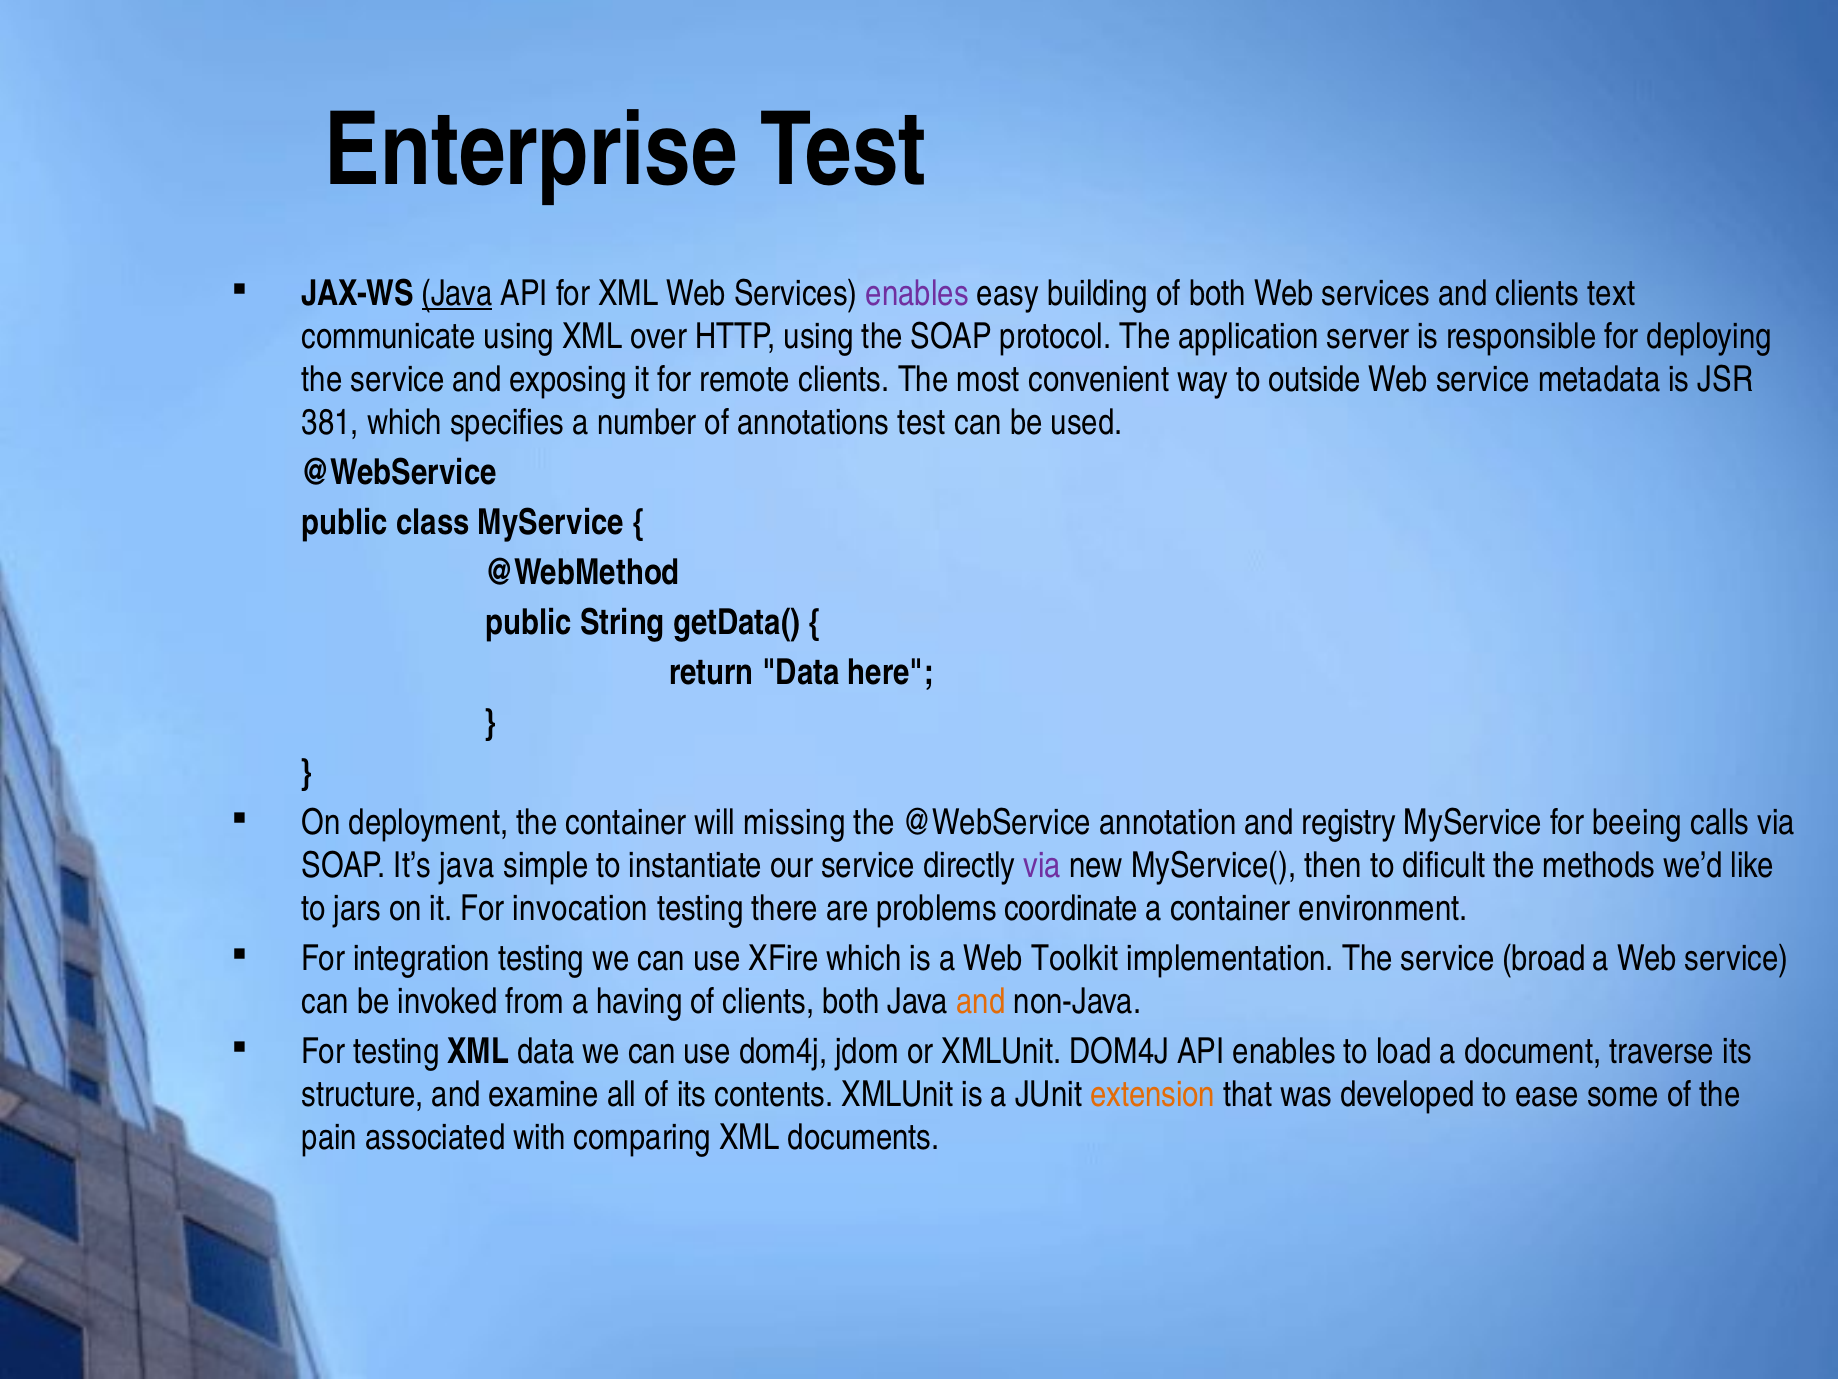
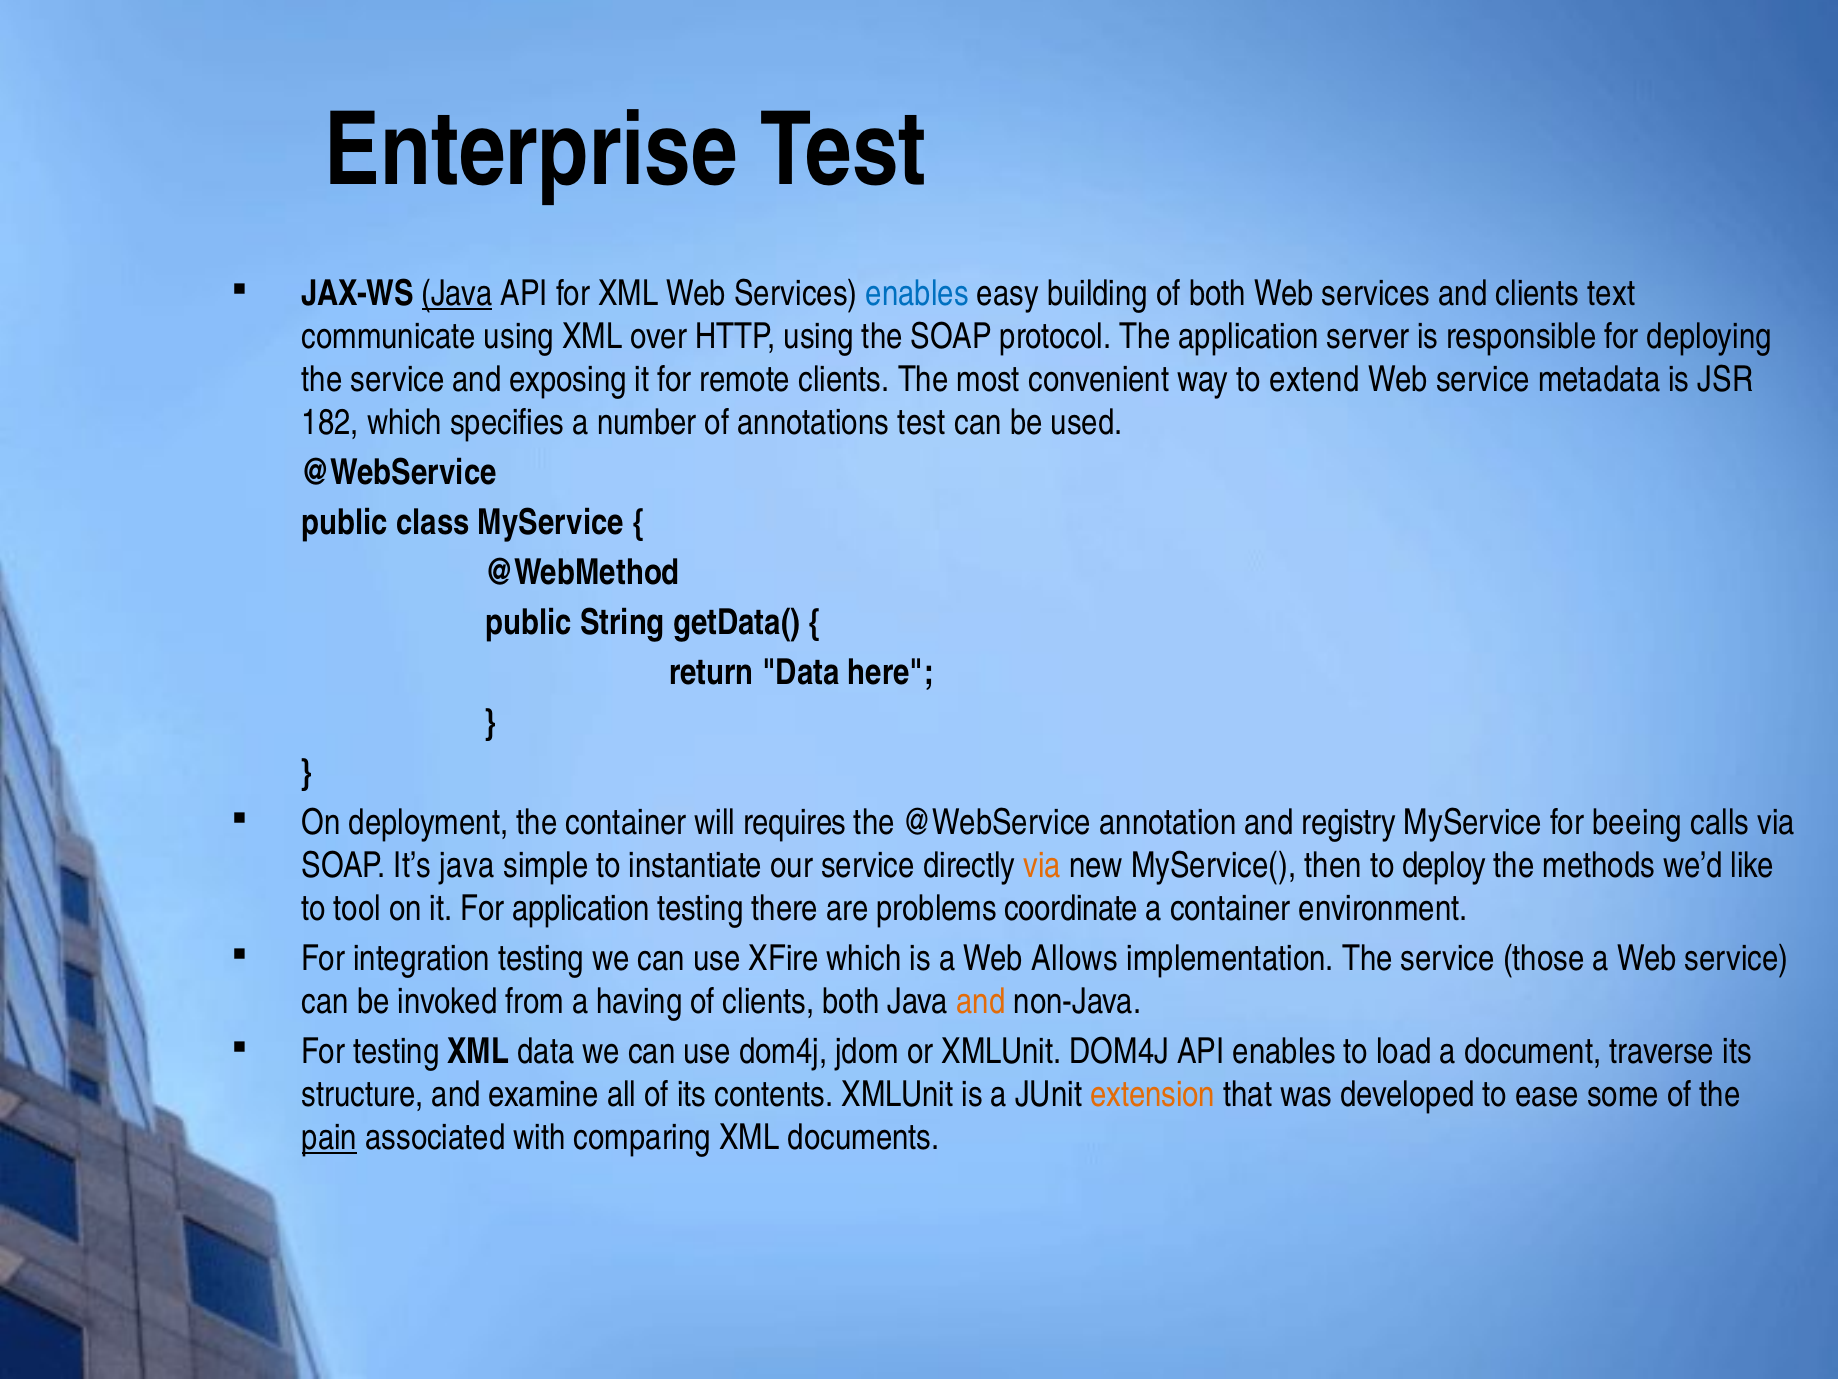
enables colour: purple -> blue (917, 294)
outside: outside -> extend (1315, 379)
381: 381 -> 182 (330, 422)
missing: missing -> requires (795, 823)
via colour: purple -> orange (1042, 866)
dificult: dificult -> deploy (1444, 866)
jars: jars -> tool (357, 909)
For invocation: invocation -> application (581, 909)
Toolkit: Toolkit -> Allows (1075, 959)
broad: broad -> those (1544, 959)
pain underline: none -> present (329, 1138)
